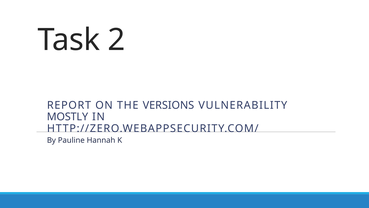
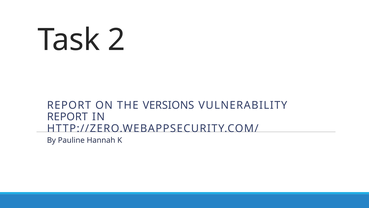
MOSTLY: MOSTLY -> REPORT (67, 117)
